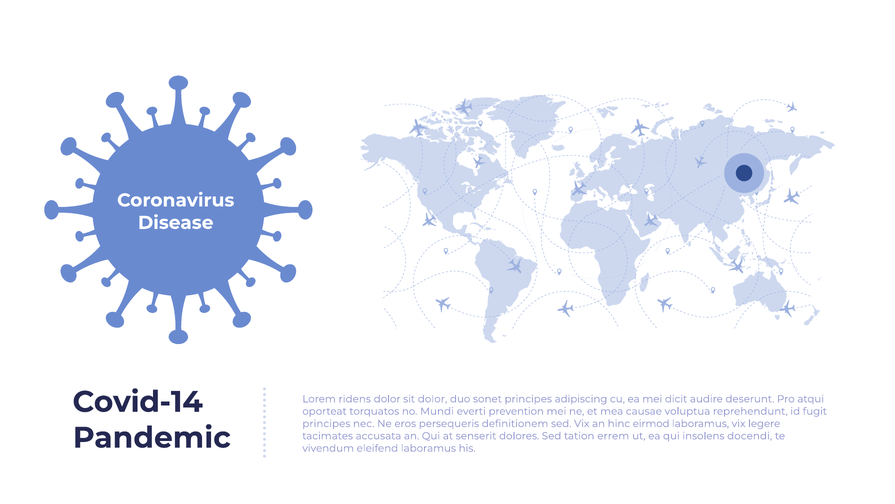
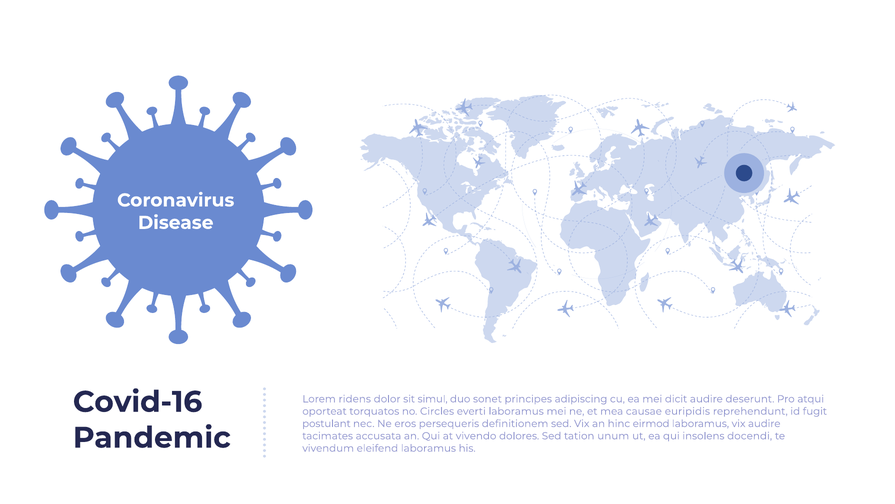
Covid-14: Covid-14 -> Covid-16 (138, 402)
sit dolor: dolor -> simul (433, 399)
Mundi: Mundi -> Circles (437, 411)
everti prevention: prevention -> laboramus (516, 411)
voluptua: voluptua -> euripidis (687, 411)
principes: principes -> postulant (326, 423)
vix legere: legere -> audire (764, 423)
senserit: senserit -> vivendo (476, 435)
errem: errem -> unum (613, 435)
